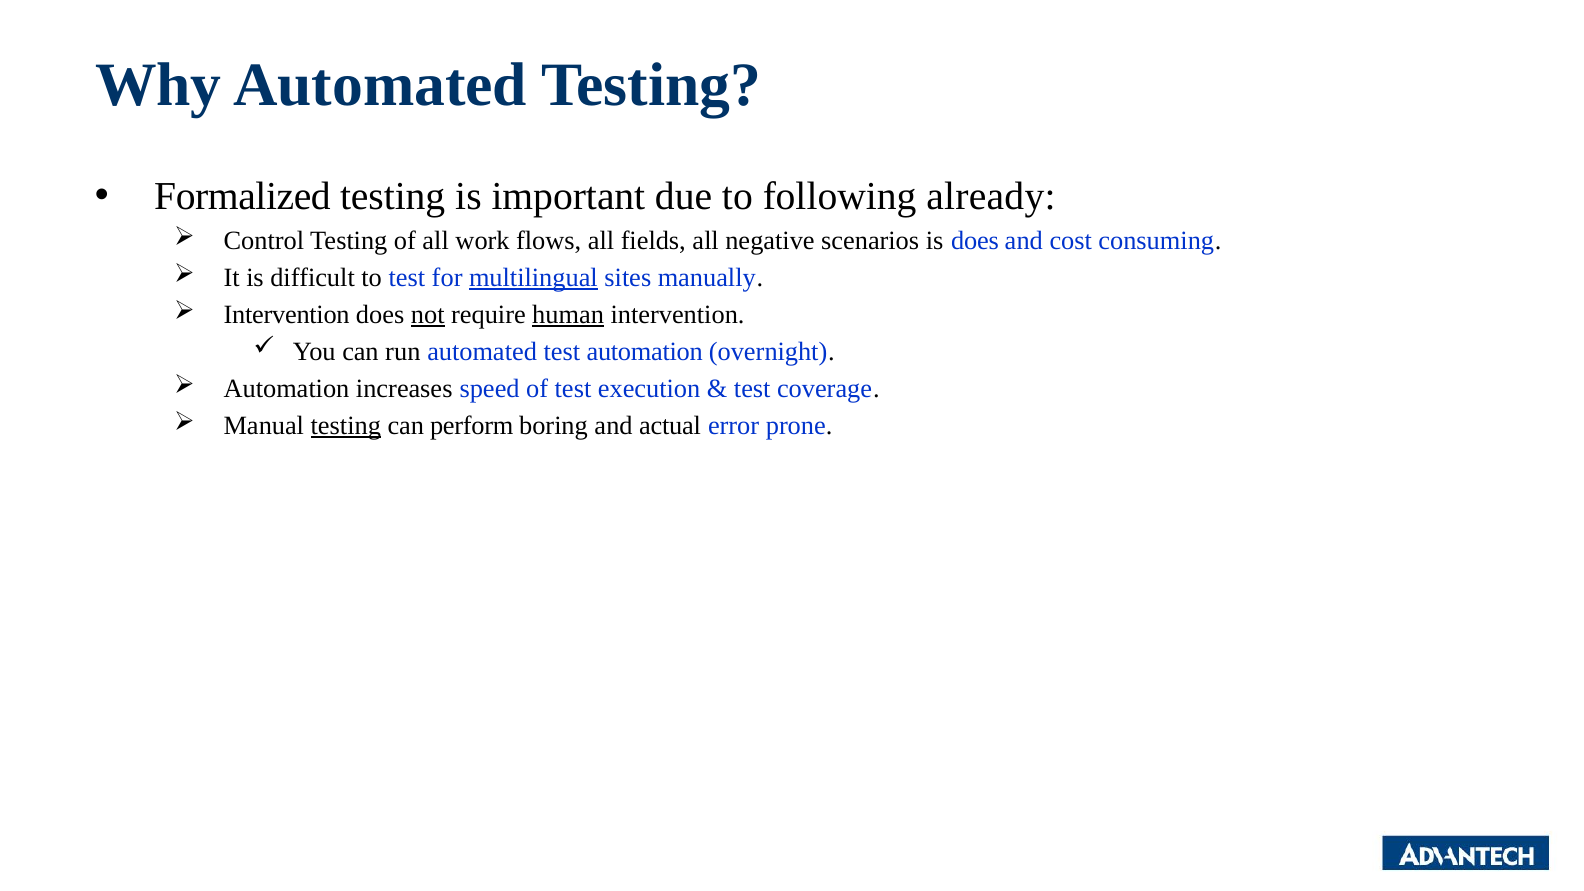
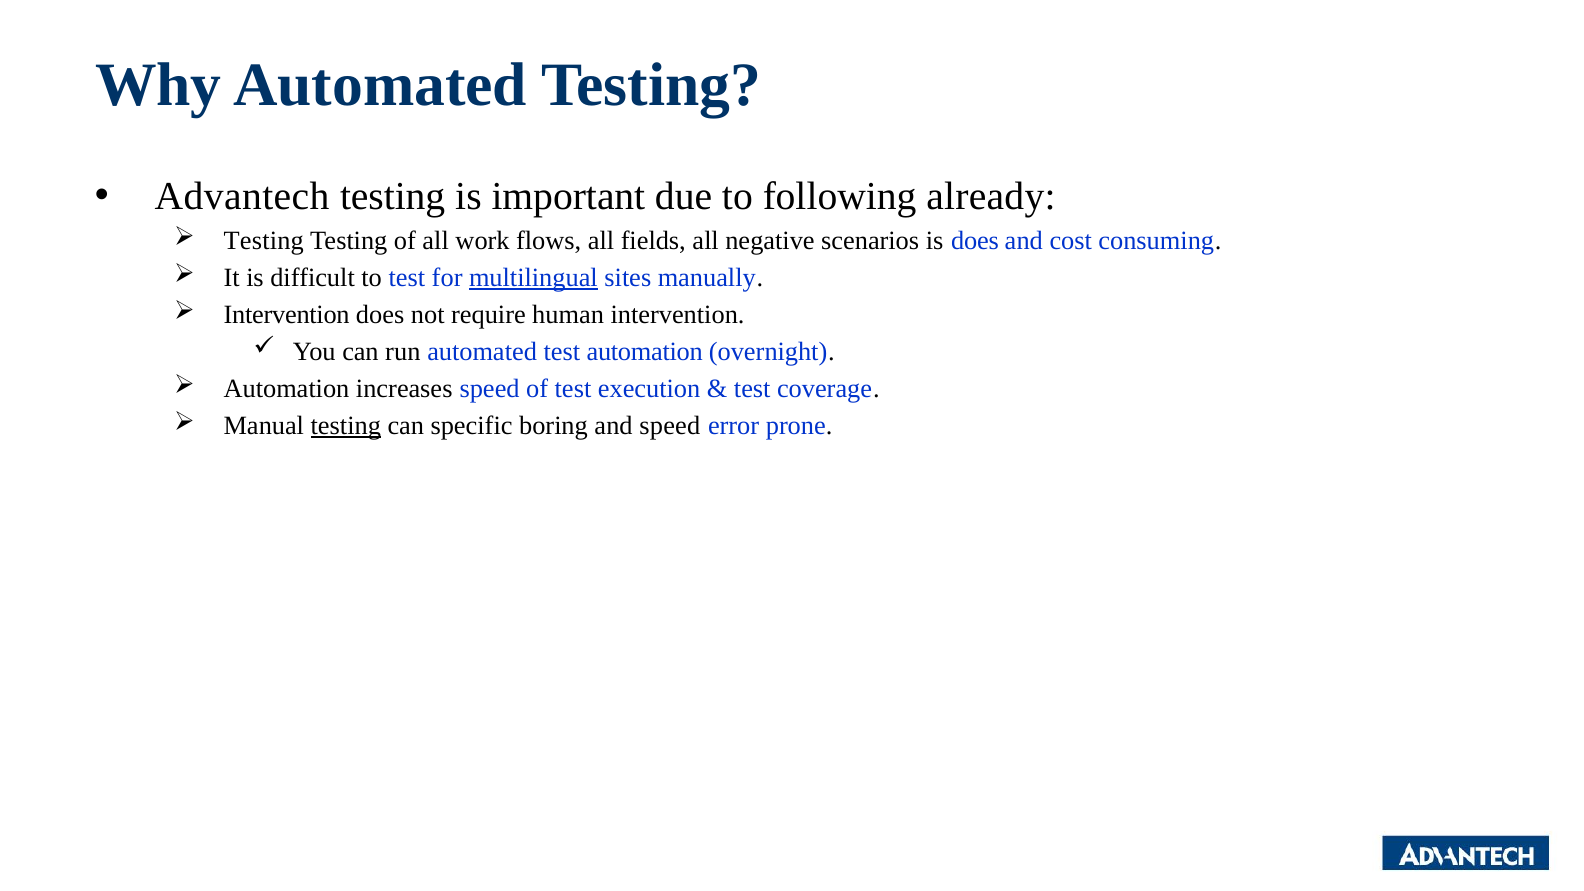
Formalized: Formalized -> Advantech (242, 197)
Control: Control -> Testing (264, 241)
not underline: present -> none (428, 315)
human underline: present -> none (568, 315)
perform: perform -> specific (472, 426)
and actual: actual -> speed (670, 426)
